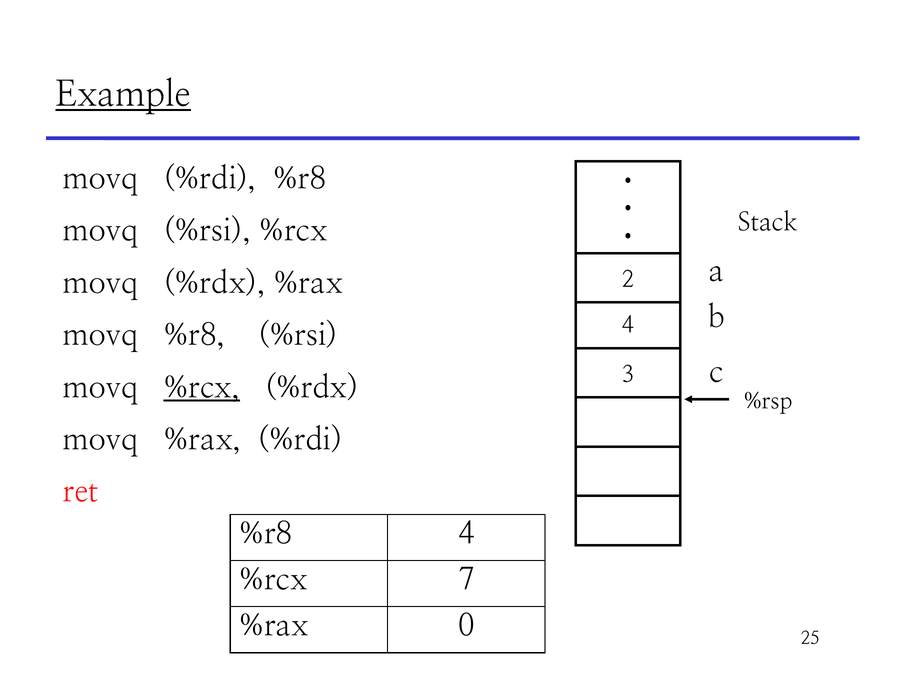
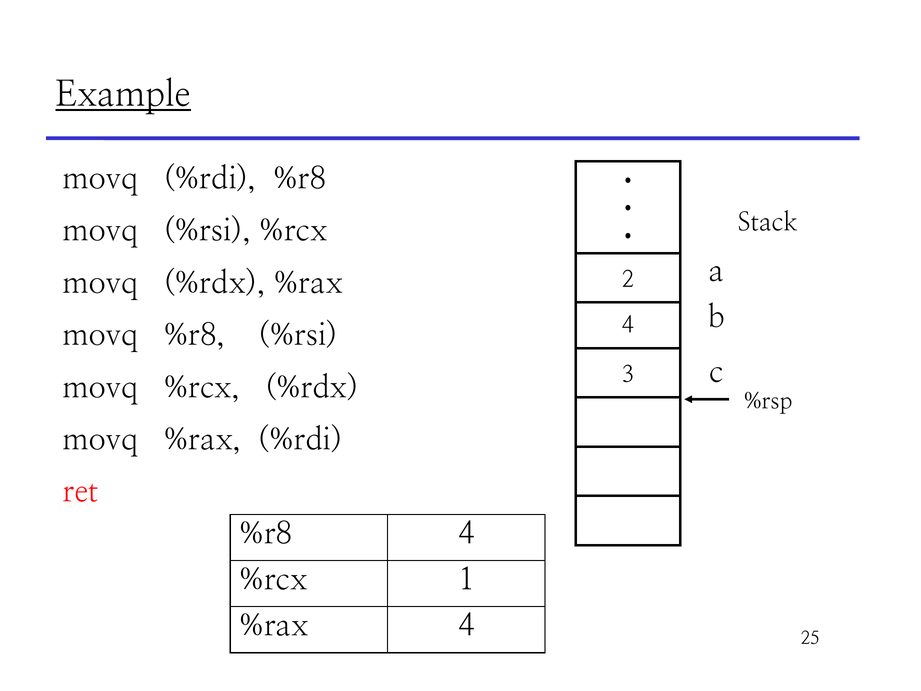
%rcx underline: present -> none (202, 387)
7: 7 -> 1 (466, 579)
%rax 0: 0 -> 4 (466, 625)
